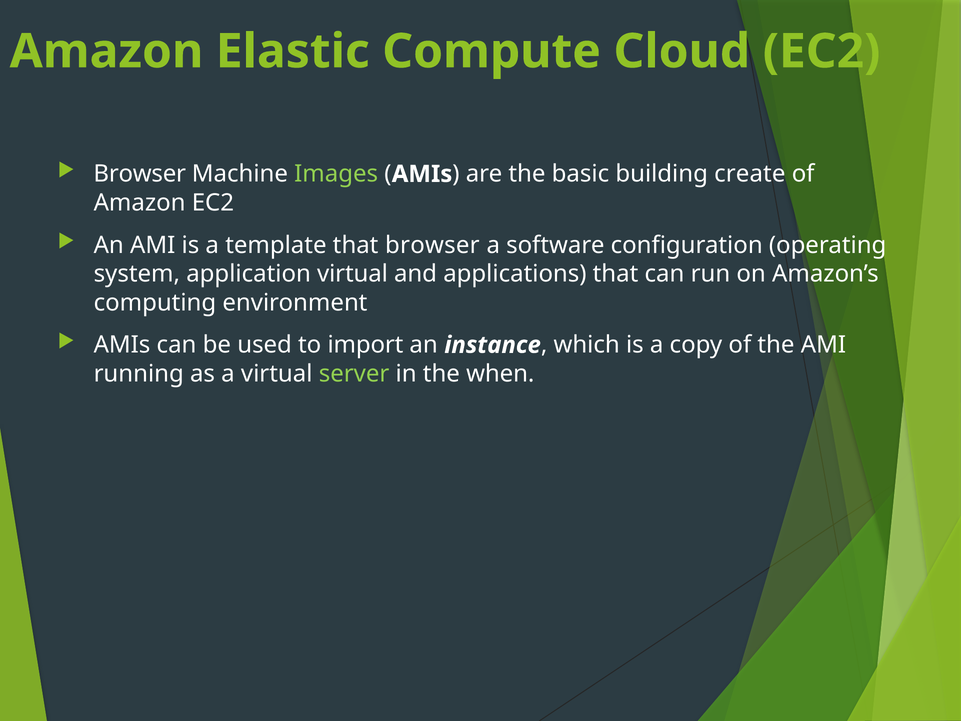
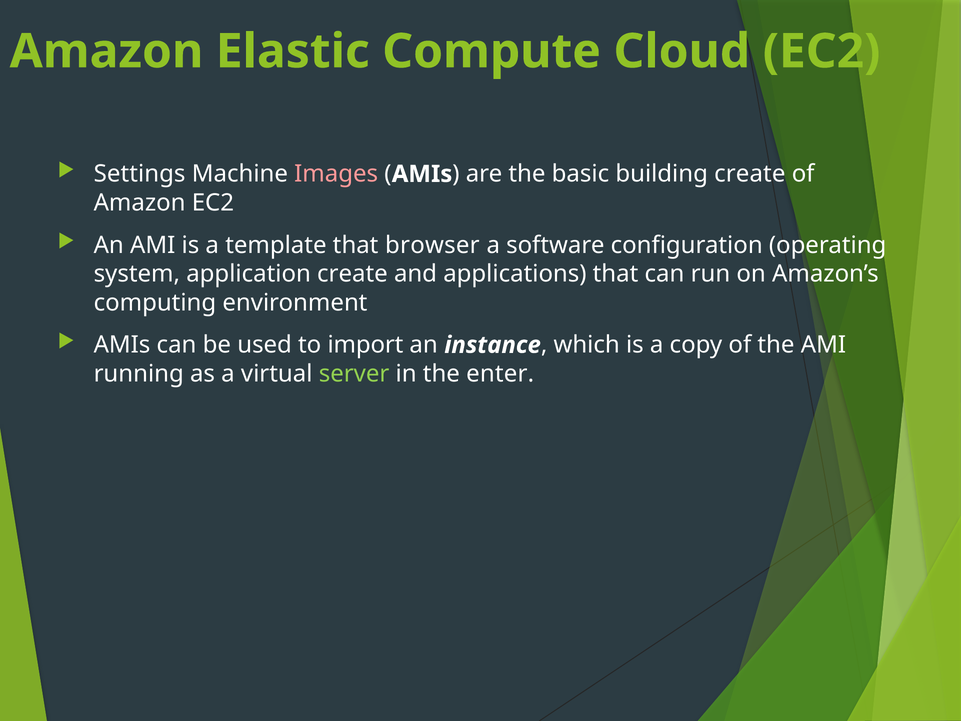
Browser: Browser -> Settings (140, 174)
Images colour: light green -> pink (336, 174)
application virtual: virtual -> create (352, 274)
when: when -> enter (500, 374)
